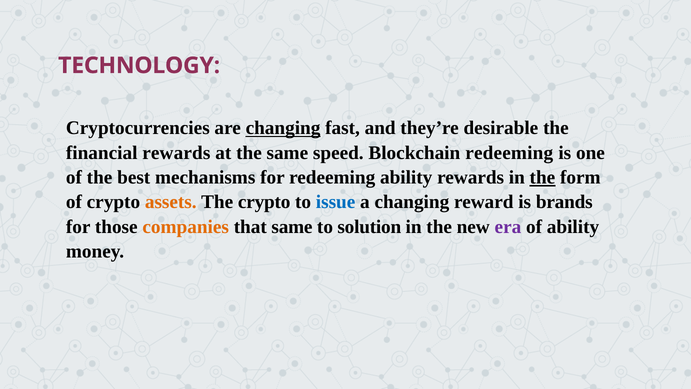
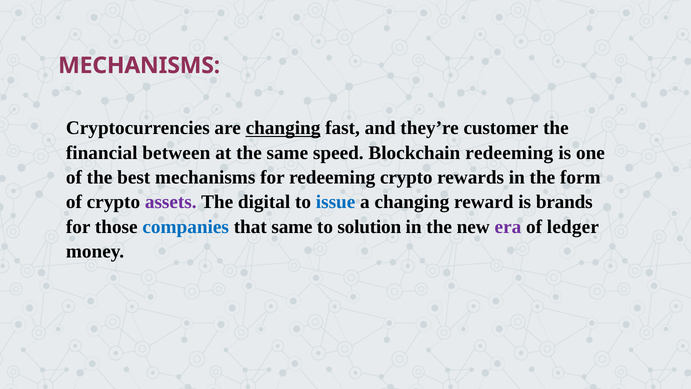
TECHNOLOGY: TECHNOLOGY -> MECHANISMS (139, 65)
desirable: desirable -> customer (501, 128)
financial rewards: rewards -> between (176, 153)
redeeming ability: ability -> crypto (406, 177)
the underline: present -> none (542, 177)
assets colour: orange -> purple (171, 202)
The crypto: crypto -> digital (264, 202)
companies colour: orange -> blue (186, 227)
of ability: ability -> ledger (573, 227)
